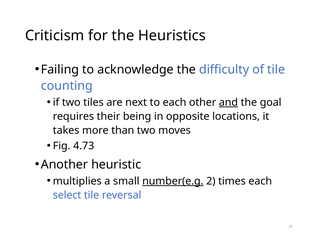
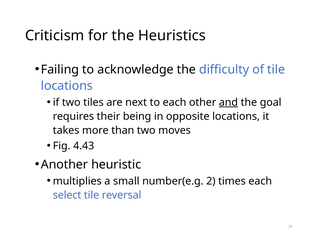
counting: counting -> locations (67, 86)
4.73: 4.73 -> 4.43 (84, 146)
number(e.g underline: present -> none (173, 181)
